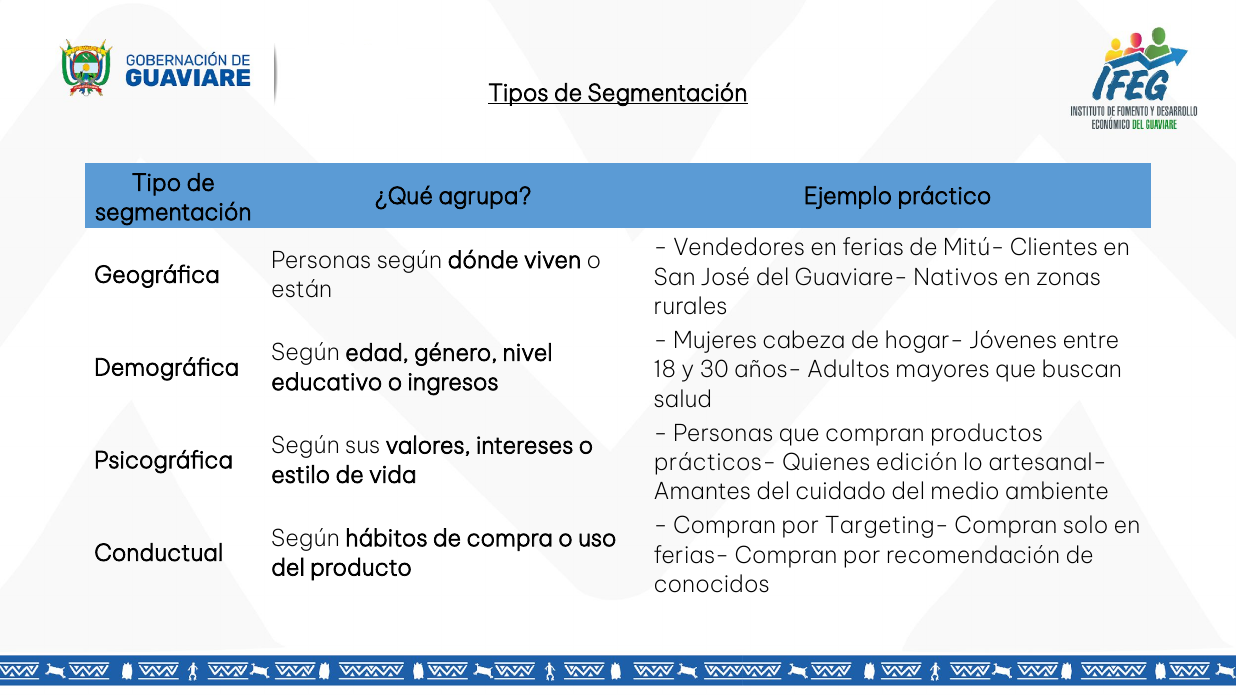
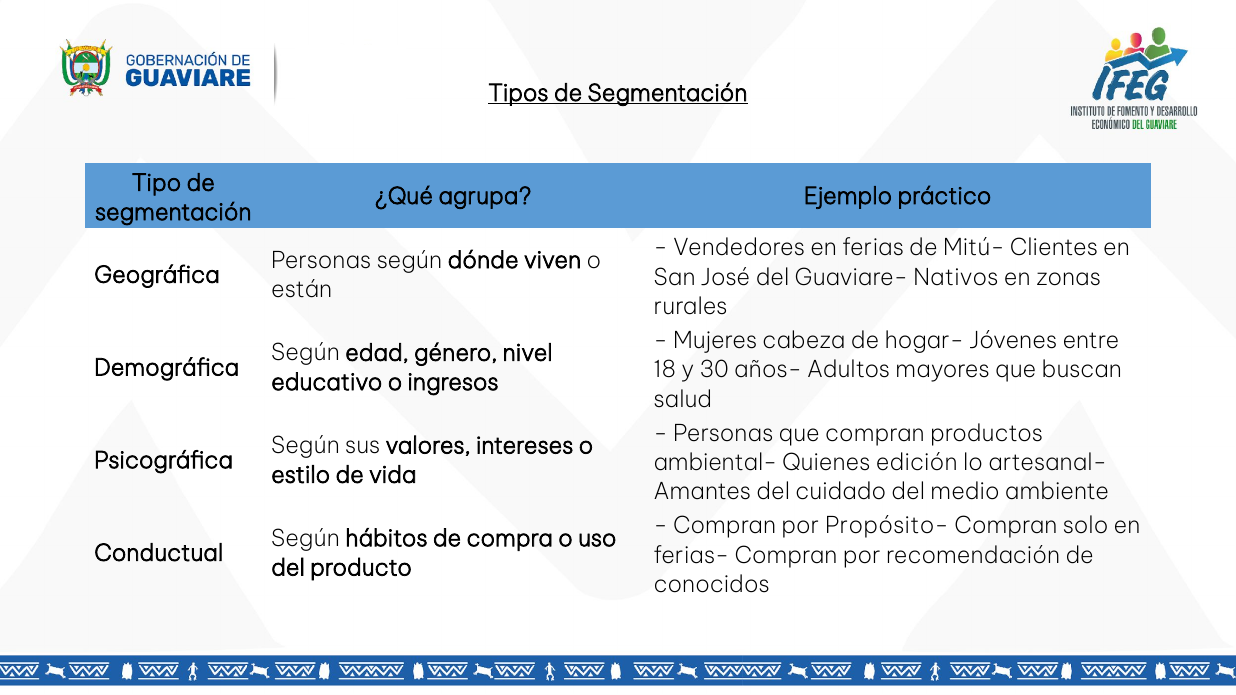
prácticos-: prácticos- -> ambiental- (715, 463)
Targeting-: Targeting- -> Propósito- (887, 526)
